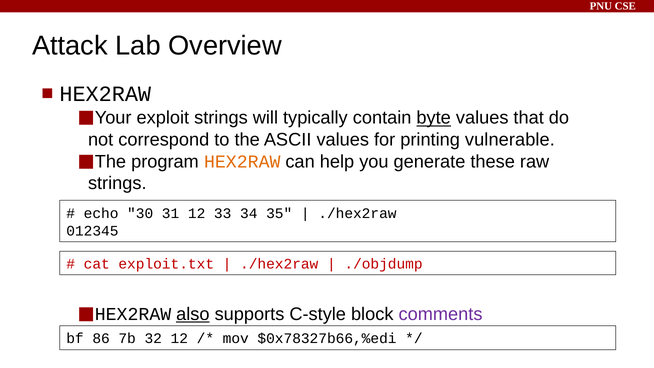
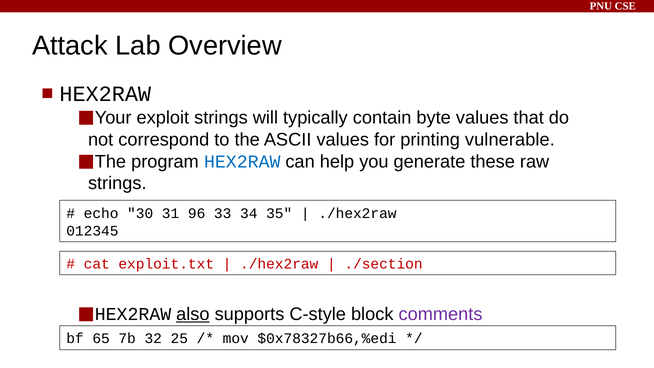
byte underline: present -> none (434, 118)
HEX2RAW colour: orange -> blue (242, 162)
31 12: 12 -> 96 (197, 213)
./objdump: ./objdump -> ./section (384, 264)
86: 86 -> 65 (101, 339)
32 12: 12 -> 25 (179, 339)
